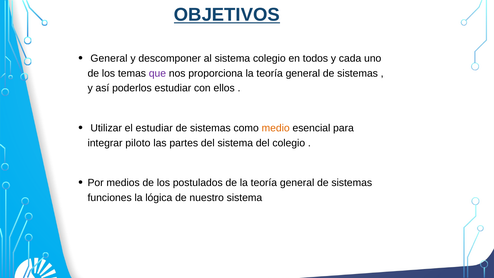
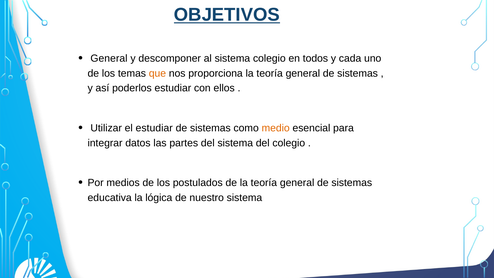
que colour: purple -> orange (157, 73)
piloto: piloto -> datos (138, 143)
funciones: funciones -> educativa (110, 198)
